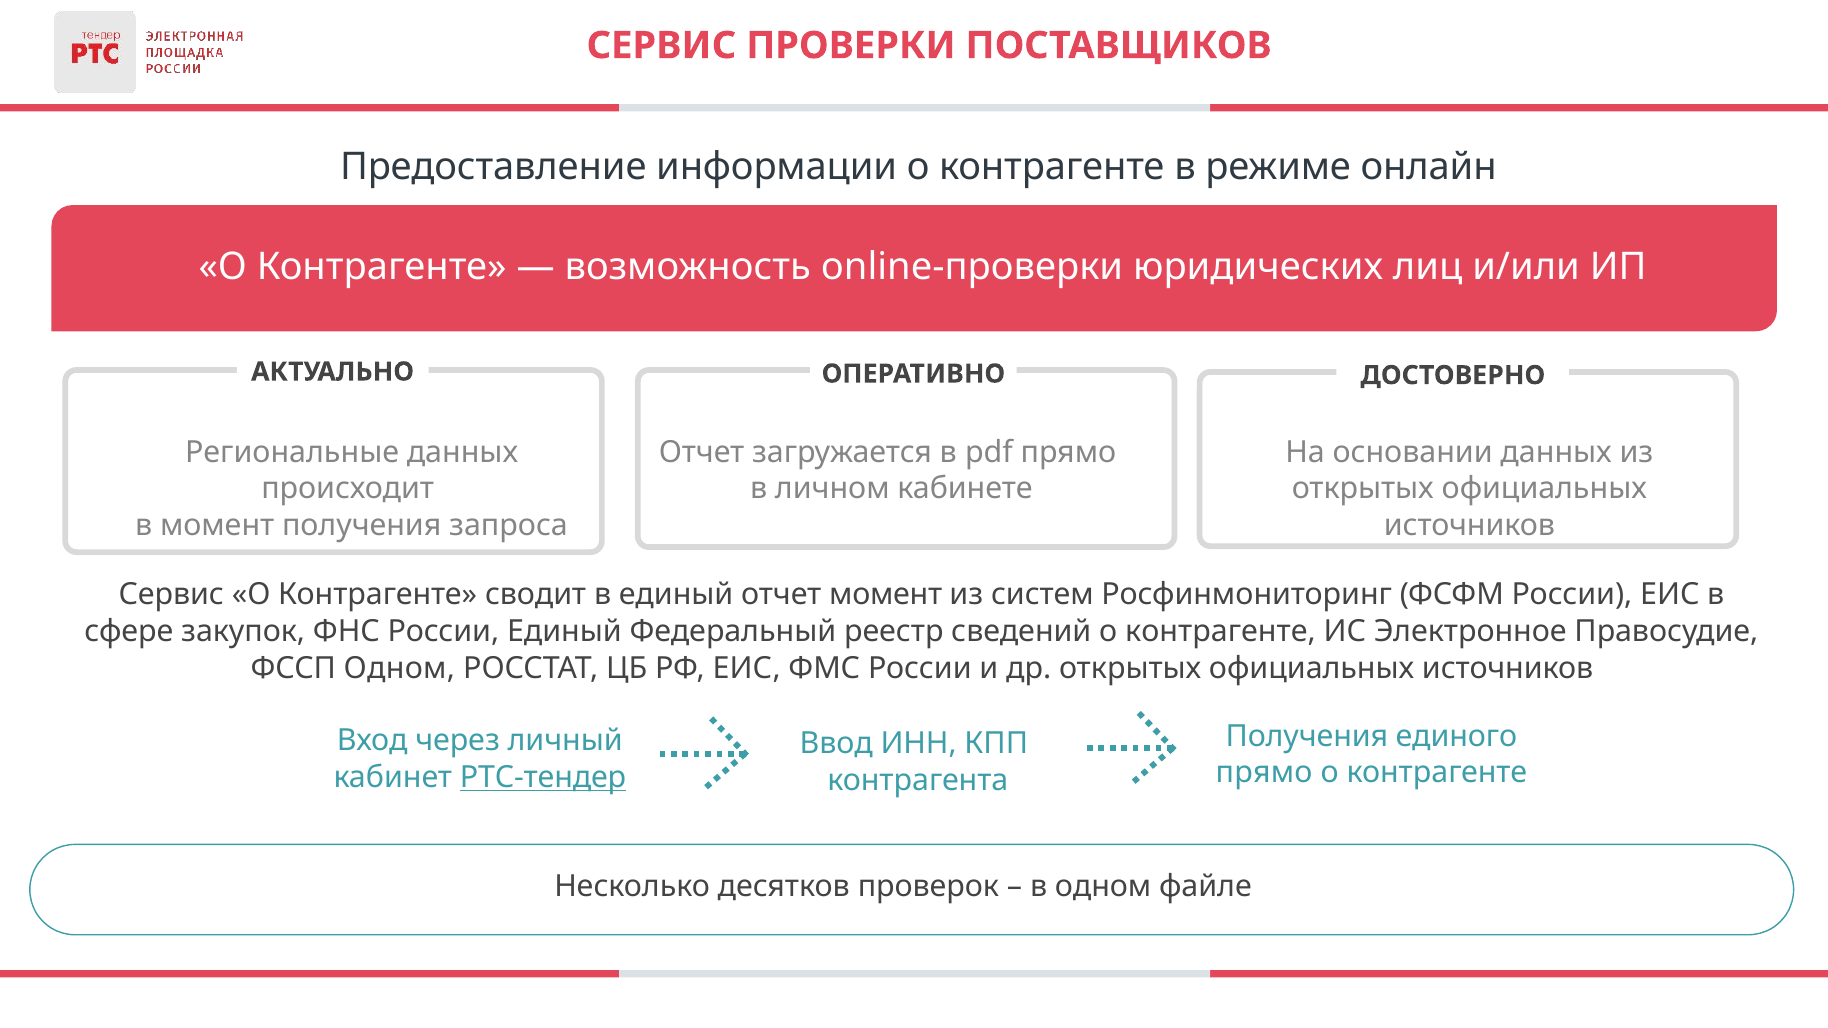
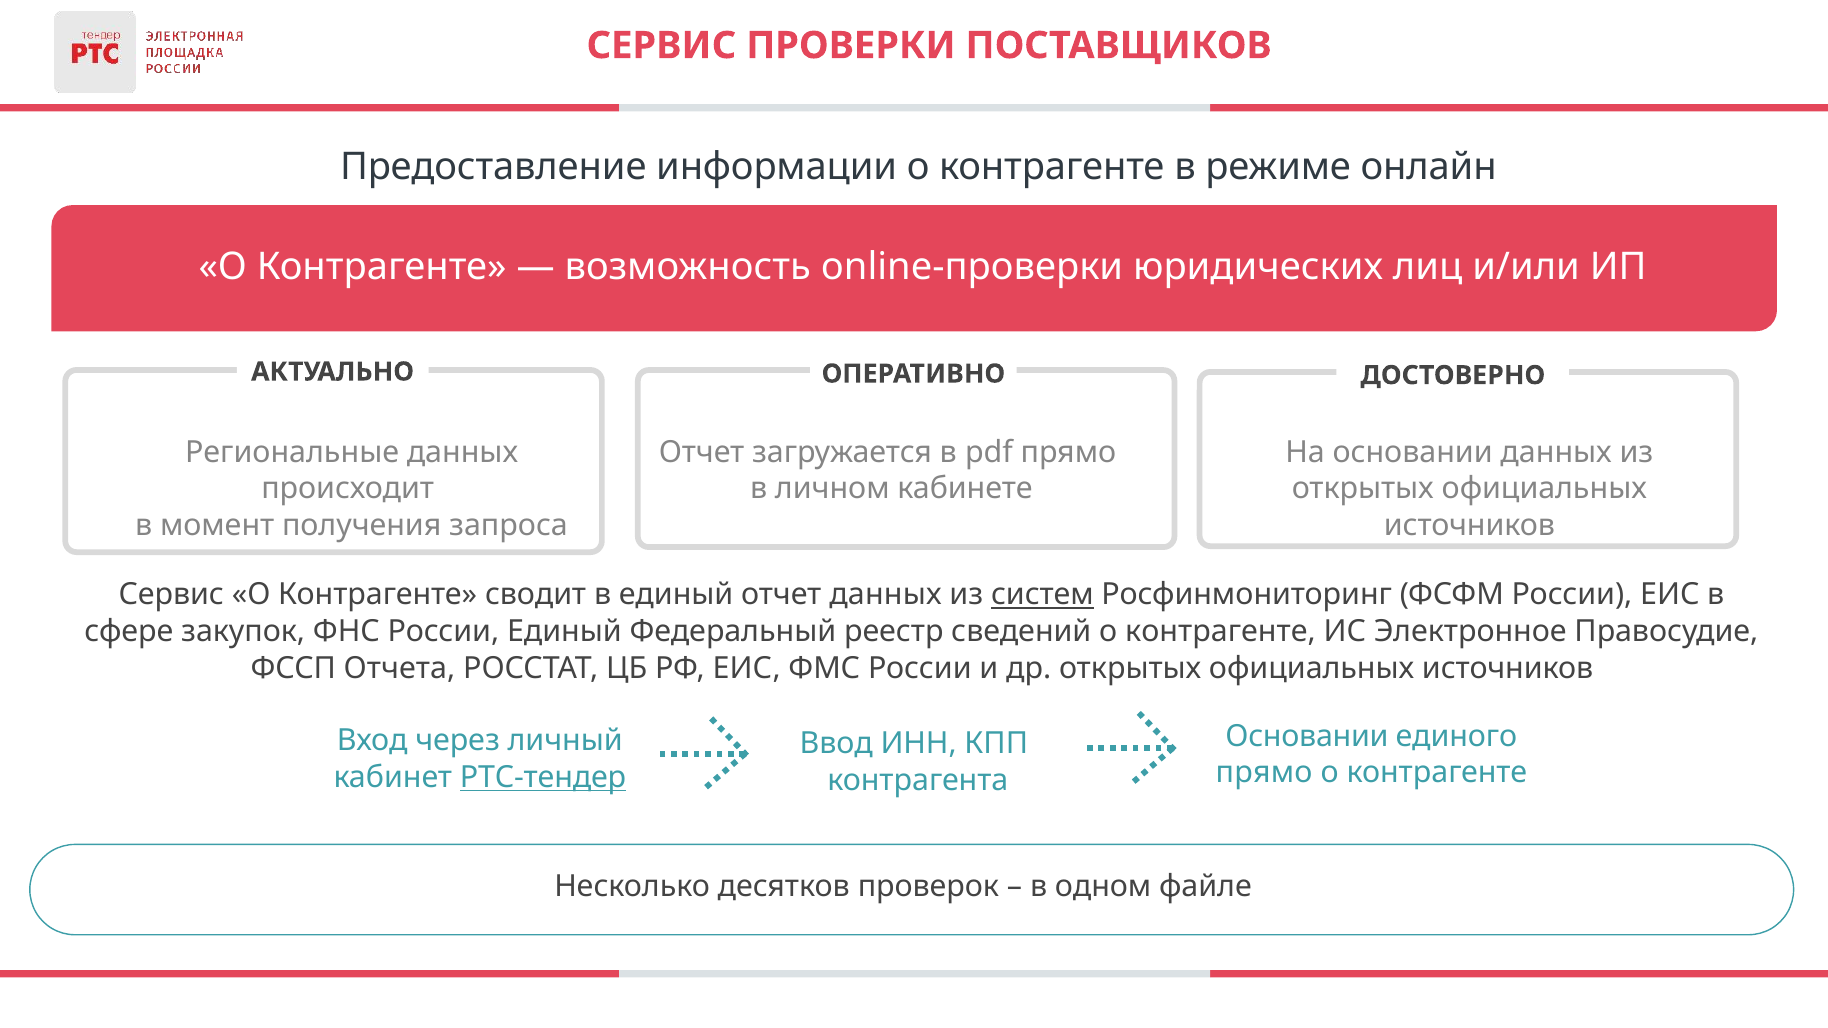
отчет момент: момент -> данных (885, 595)
систем underline: none -> present (1042, 595)
ФССП Одном: Одном -> Отчета (399, 668)
Получения: Получения -> Основании (1307, 736)
